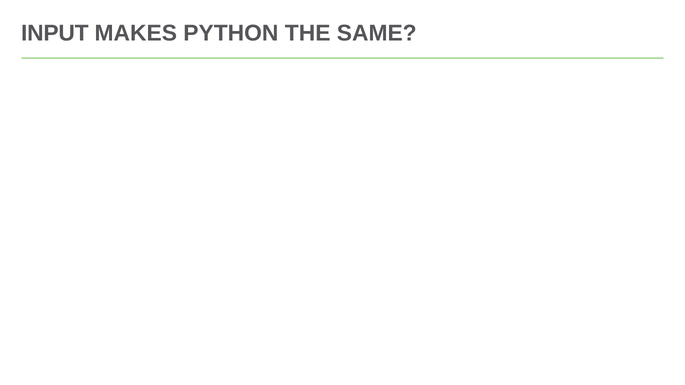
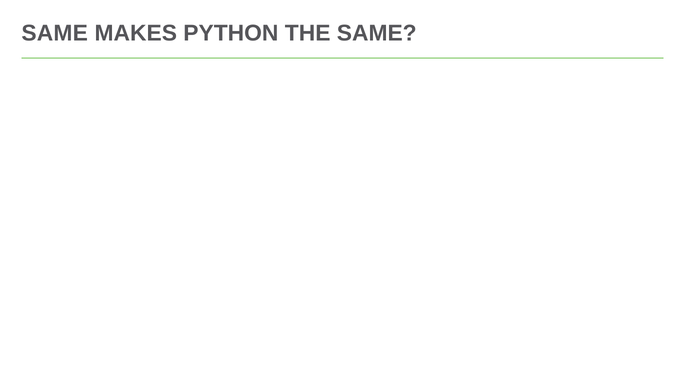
INPUT: INPUT -> SAME (55, 33)
